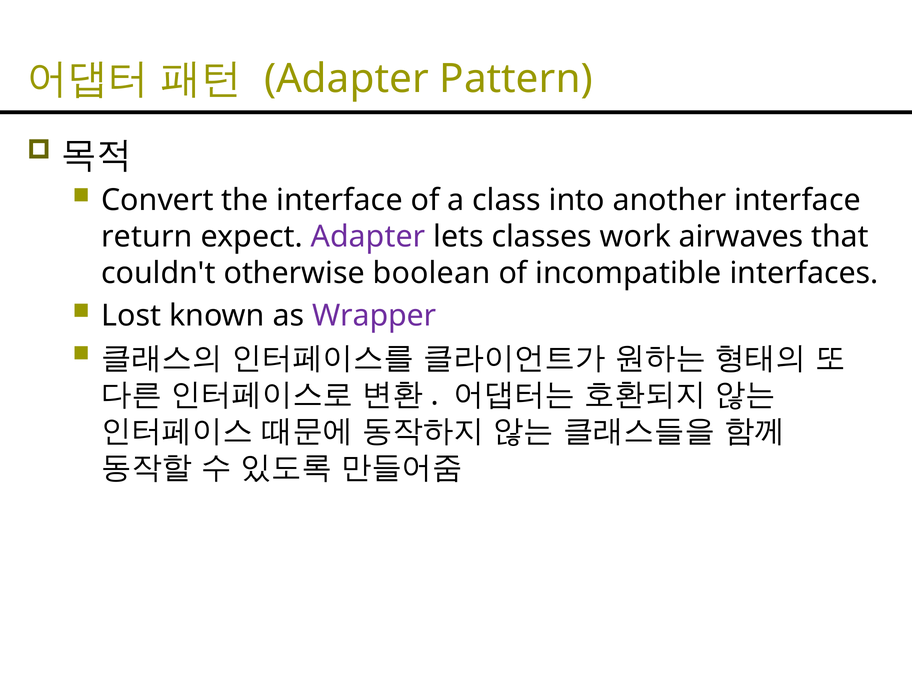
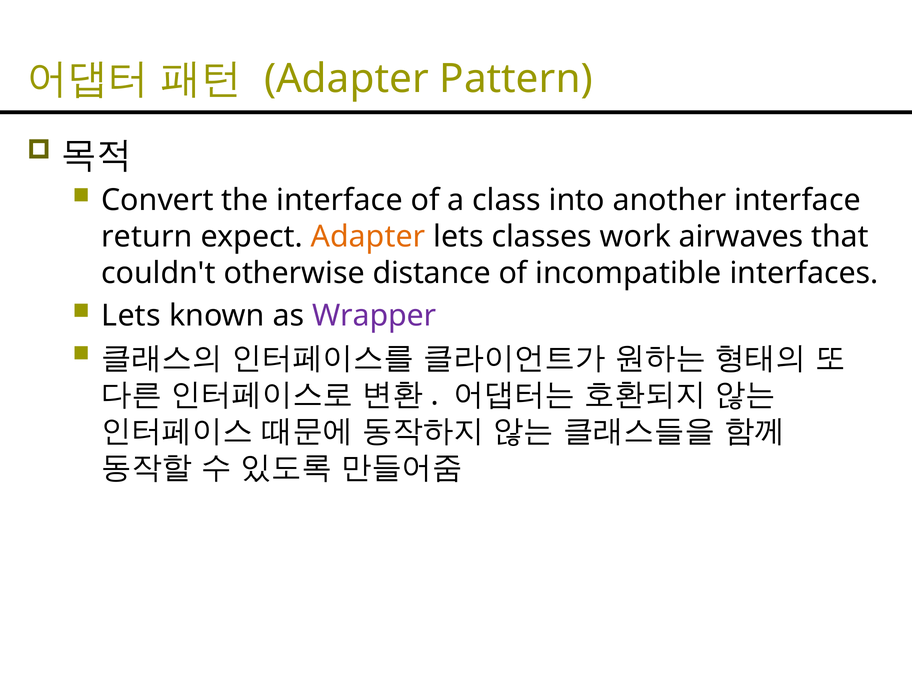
Adapter colour: purple -> orange (368, 237)
boolean: boolean -> distance (432, 273)
Lost: Lost -> Lets (131, 316)
